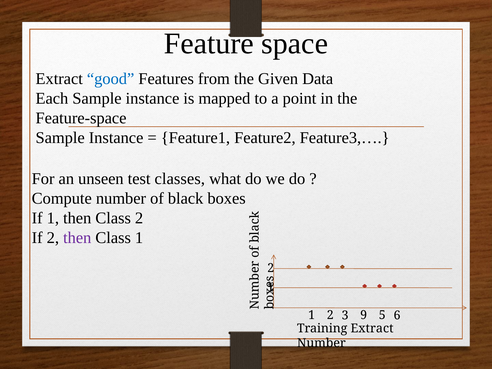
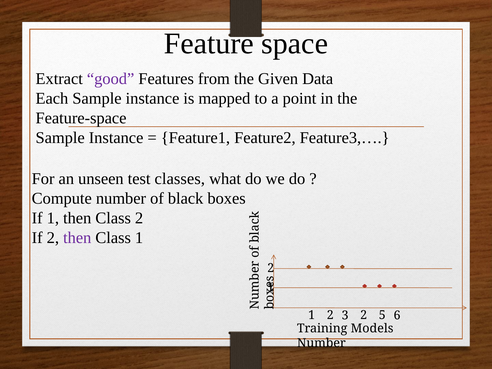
good colour: blue -> purple (111, 79)
3 9: 9 -> 2 (364, 315)
Training Extract: Extract -> Models (372, 328)
